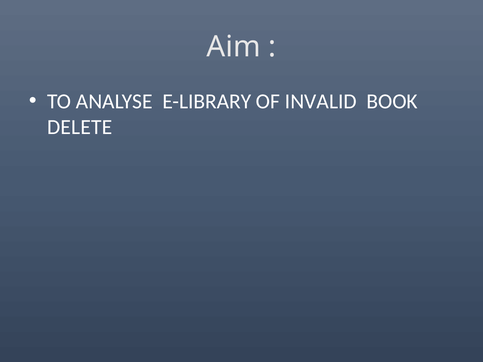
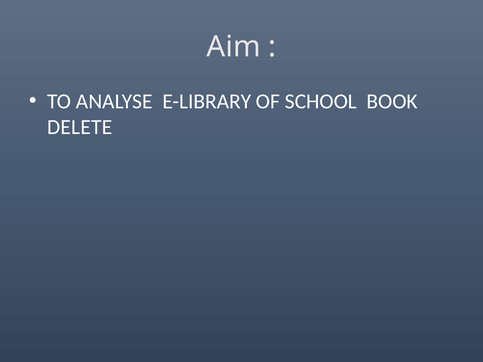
INVALID: INVALID -> SCHOOL (321, 101)
